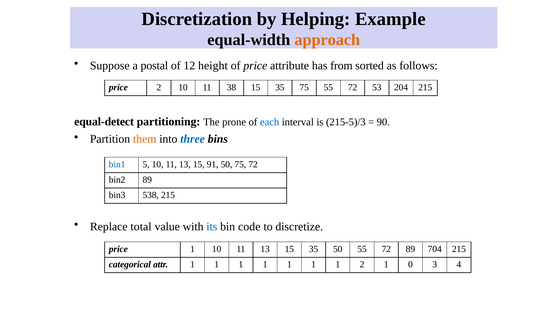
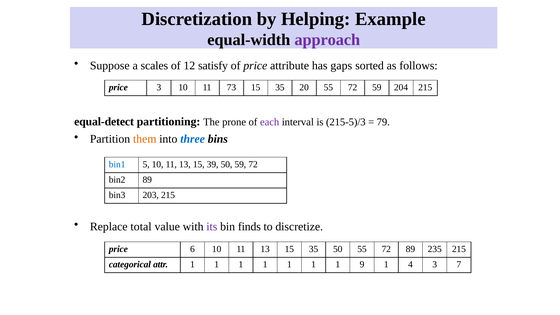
approach colour: orange -> purple (327, 40)
postal: postal -> scales (154, 66)
height: height -> satisfy (213, 66)
from: from -> gaps (341, 66)
price 2: 2 -> 3 (159, 87)
38: 38 -> 73 (231, 87)
35 75: 75 -> 20 (304, 87)
72 53: 53 -> 59 (377, 87)
each colour: blue -> purple (270, 122)
90: 90 -> 79 (383, 122)
91: 91 -> 39 (213, 164)
50 75: 75 -> 59 (240, 164)
538: 538 -> 203 (151, 195)
its colour: blue -> purple (212, 227)
code: code -> finds (249, 227)
price 1: 1 -> 6 (192, 249)
704: 704 -> 235 (435, 249)
1 2: 2 -> 9 (362, 264)
0: 0 -> 4 (410, 264)
4: 4 -> 7 (459, 264)
